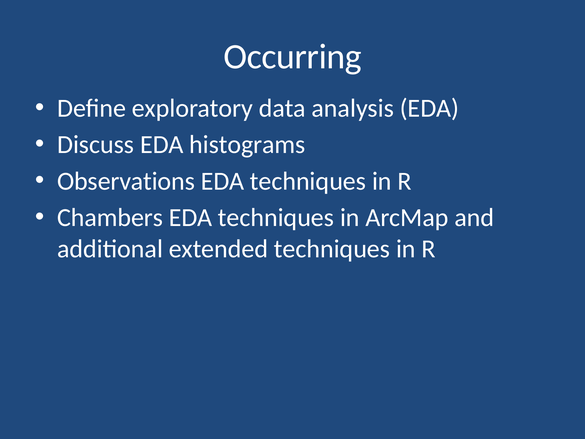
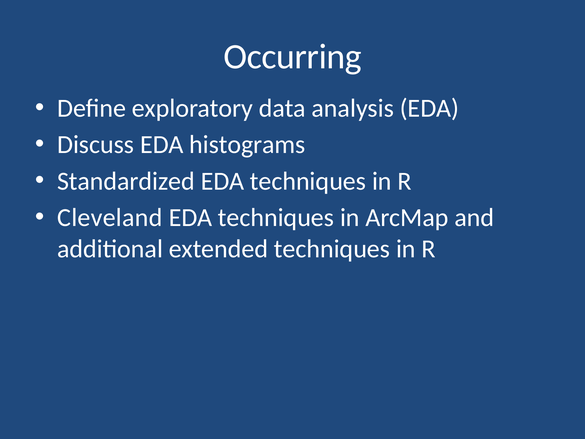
Observations: Observations -> Standardized (126, 181)
Chambers: Chambers -> Cleveland (110, 217)
